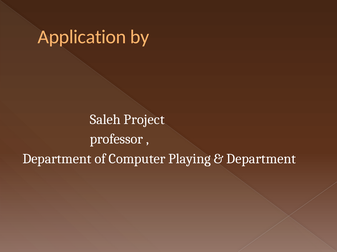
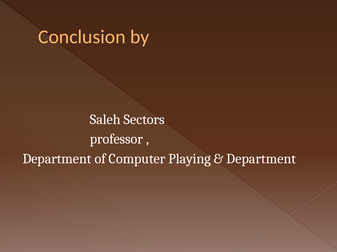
Application: Application -> Conclusion (82, 37)
Project: Project -> Sectors (144, 120)
